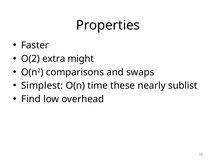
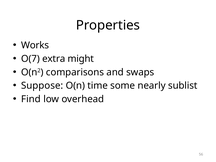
Faster: Faster -> Works (35, 45)
O(2: O(2 -> O(7 (30, 59)
Simplest: Simplest -> Suppose (42, 86)
these: these -> some (123, 86)
